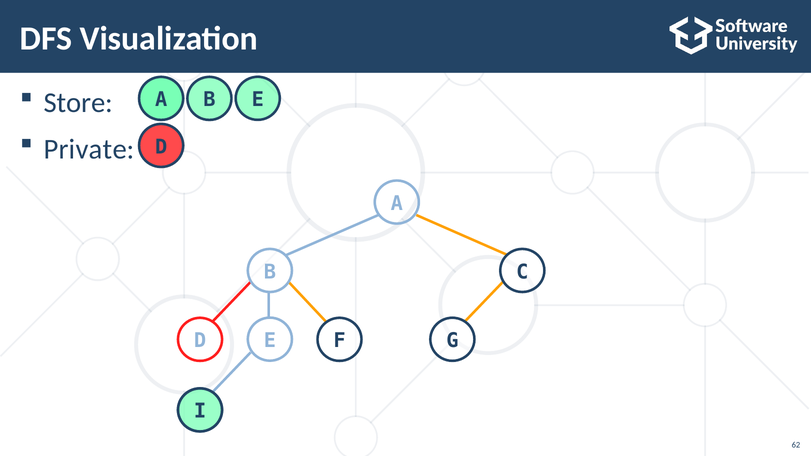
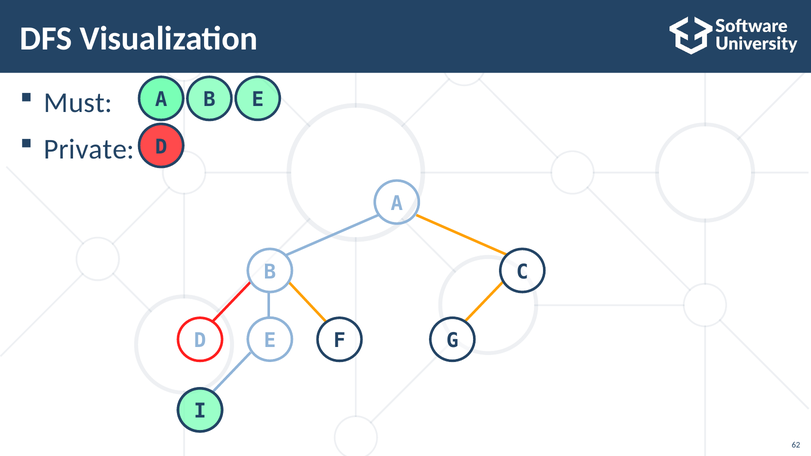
Store: Store -> Must (78, 103)
